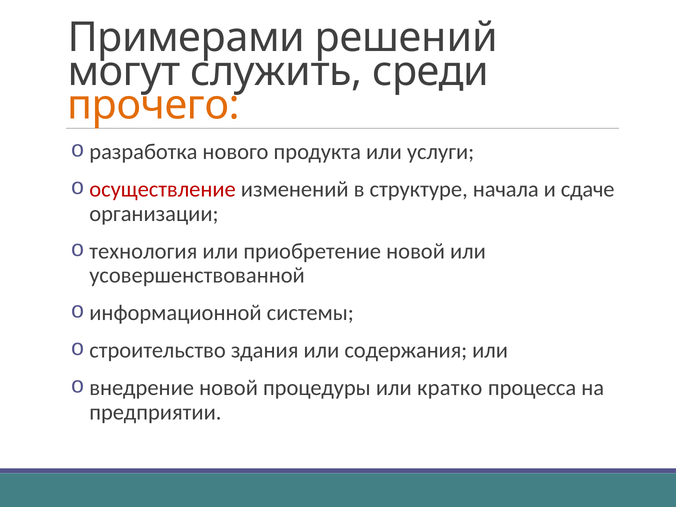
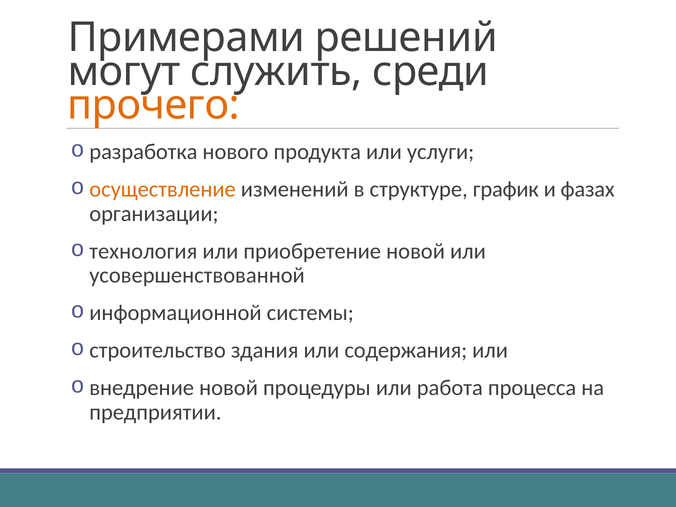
осуществление colour: red -> orange (163, 189)
начала: начала -> график (506, 189)
сдаче: сдаче -> фазах (588, 189)
кратко: кратко -> работа (450, 388)
